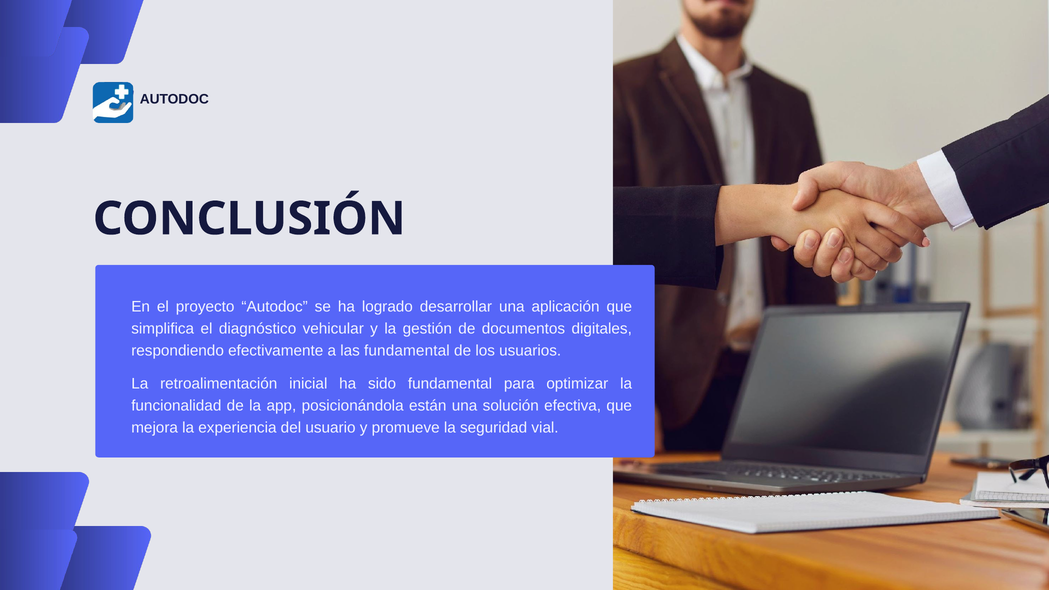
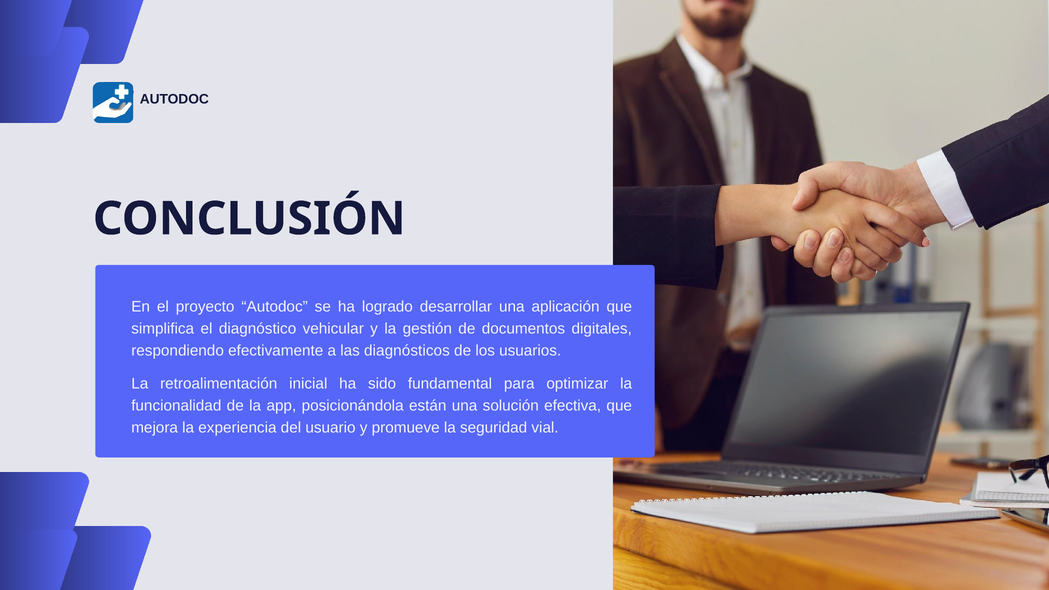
las fundamental: fundamental -> diagnósticos (407, 351)
